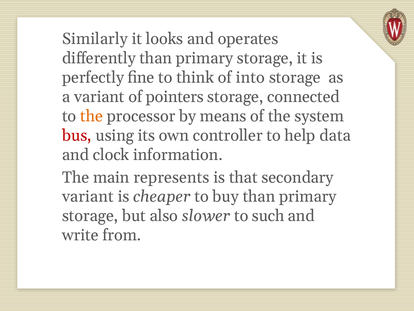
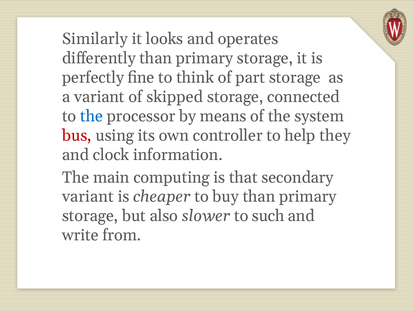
into: into -> part (250, 77)
pointers: pointers -> skipped (175, 97)
the colour: orange -> blue (92, 116)
data: data -> they (335, 135)
represents: represents -> computing (172, 177)
